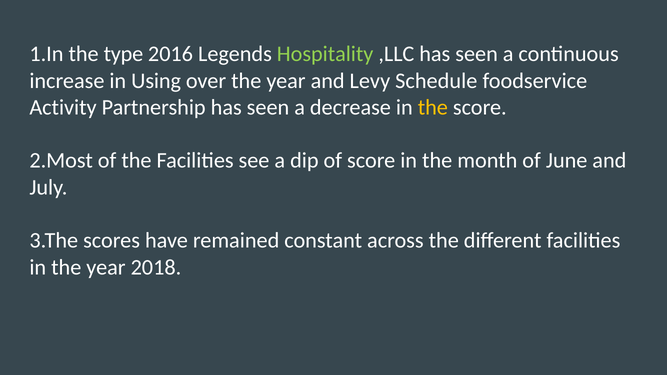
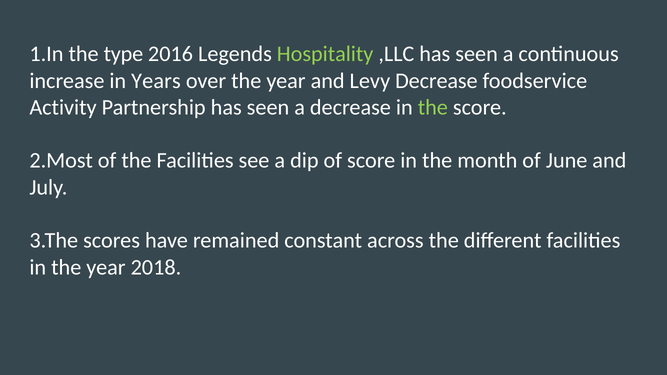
Using: Using -> Years (156, 81)
Levy Schedule: Schedule -> Decrease (436, 81)
the colour: yellow -> light green (433, 107)
